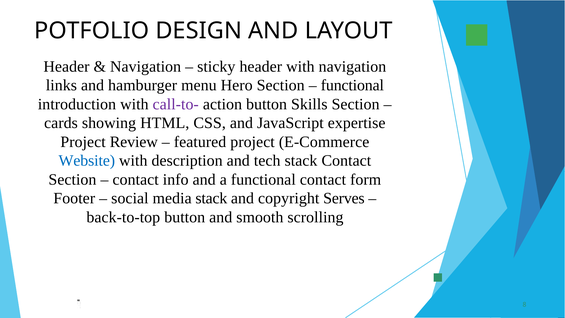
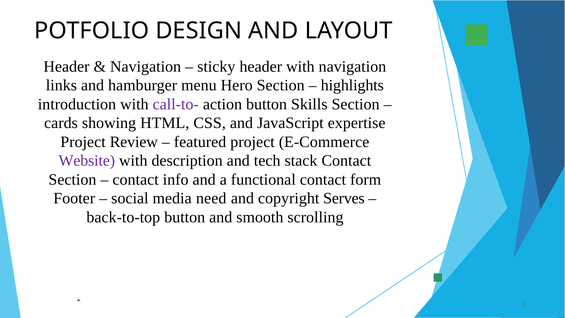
functional: functional -> highlights (352, 85)
Website colour: blue -> purple (87, 161)
media stack: stack -> need (211, 198)
